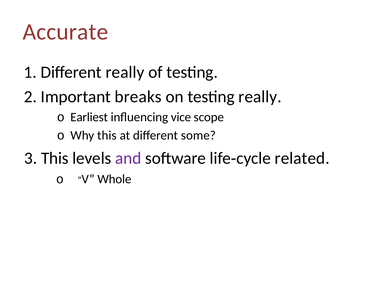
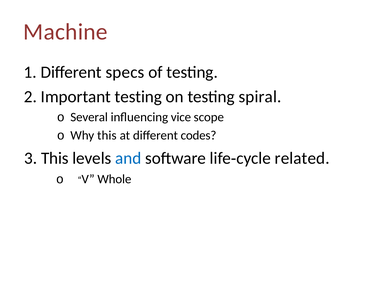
Accurate: Accurate -> Machine (65, 32)
Different really: really -> specs (125, 72)
Important breaks: breaks -> testing (138, 97)
testing really: really -> spiral (260, 97)
Earliest: Earliest -> Several (89, 117)
some: some -> codes (198, 135)
and colour: purple -> blue (128, 158)
